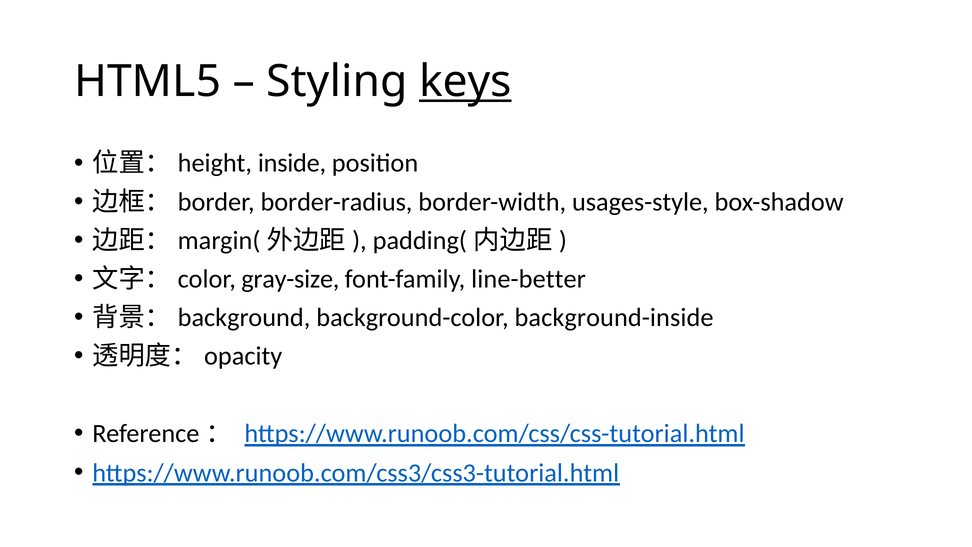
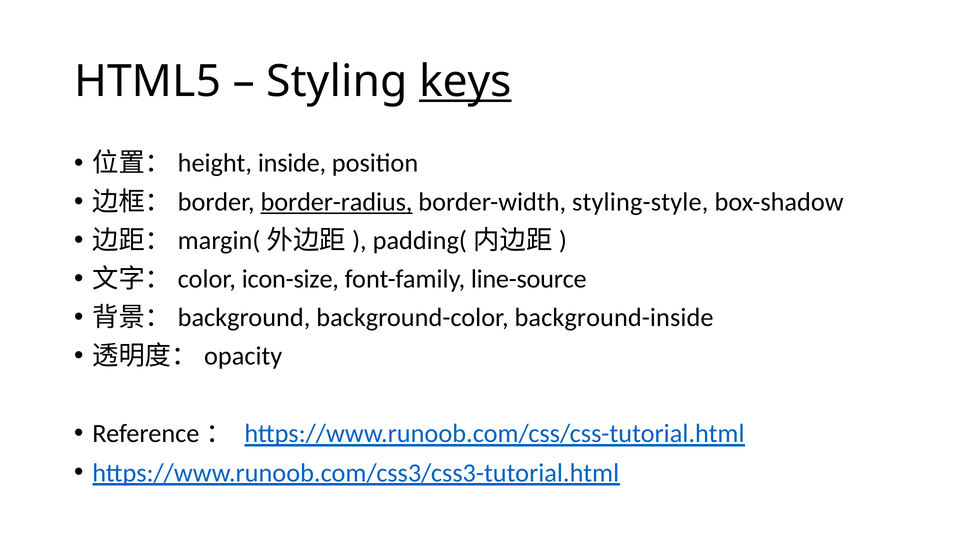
border-radius underline: none -> present (337, 202)
usages-style: usages-style -> styling-style (640, 202)
gray-size: gray-size -> icon-size (290, 279)
line-better: line-better -> line-source (529, 279)
